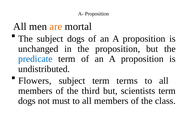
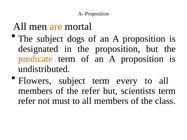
unchanged: unchanged -> designated (38, 49)
predicate colour: blue -> orange (35, 59)
terms: terms -> every (127, 81)
the third: third -> refer (91, 91)
dogs: dogs -> refer (27, 101)
